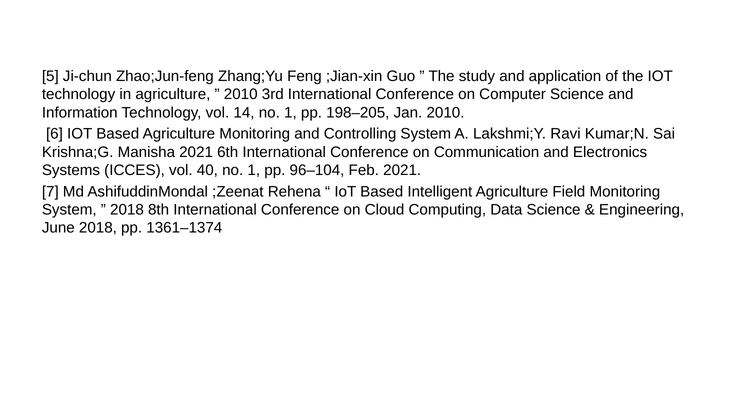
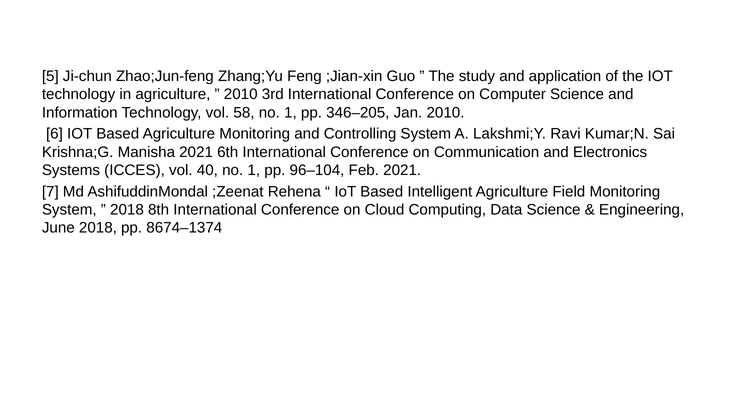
14: 14 -> 58 (244, 113)
198–205: 198–205 -> 346–205 (358, 113)
1361–1374: 1361–1374 -> 8674–1374 (184, 228)
